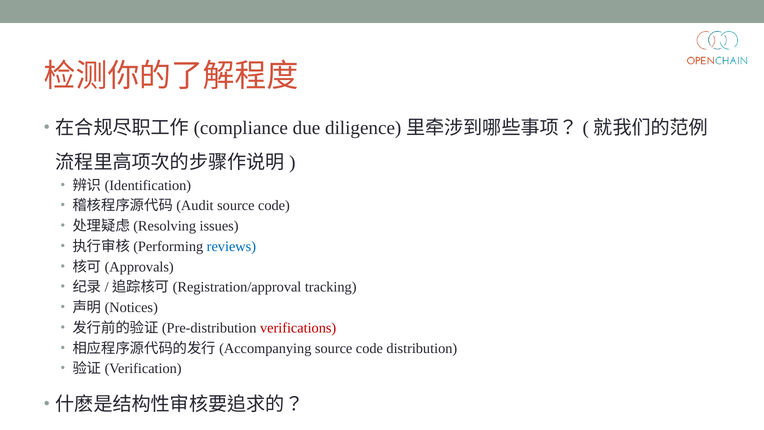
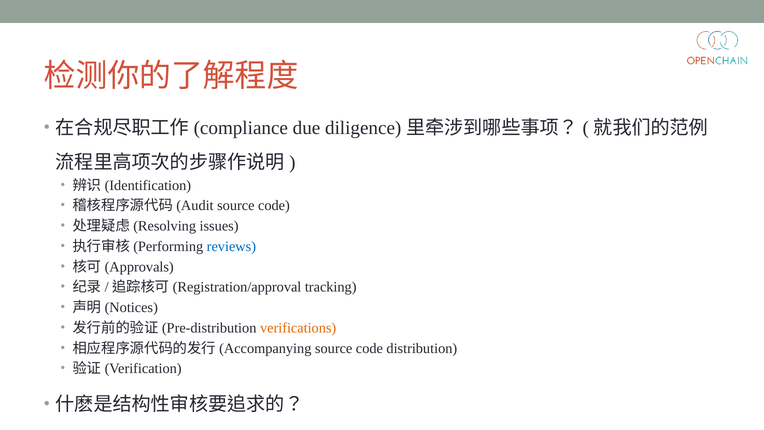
verifications colour: red -> orange (298, 328)
